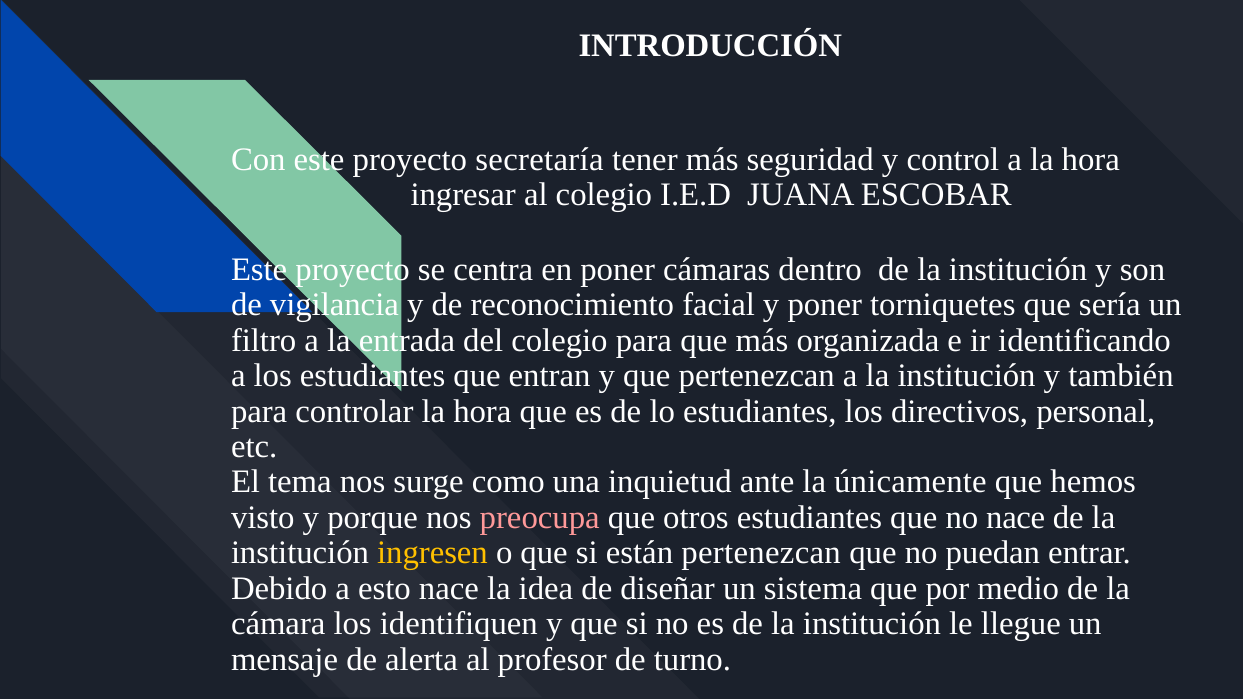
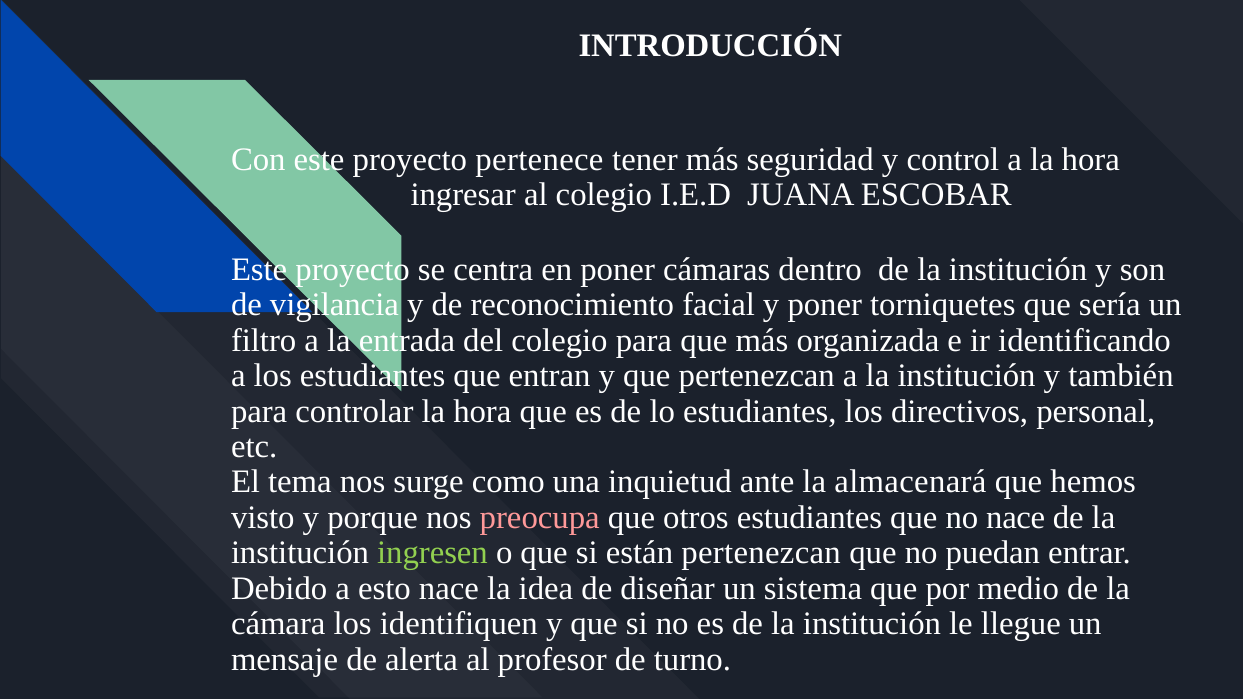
secretaría: secretaría -> pertenece (539, 159)
únicamente: únicamente -> almacenará (910, 482)
ingresen colour: yellow -> light green (432, 553)
